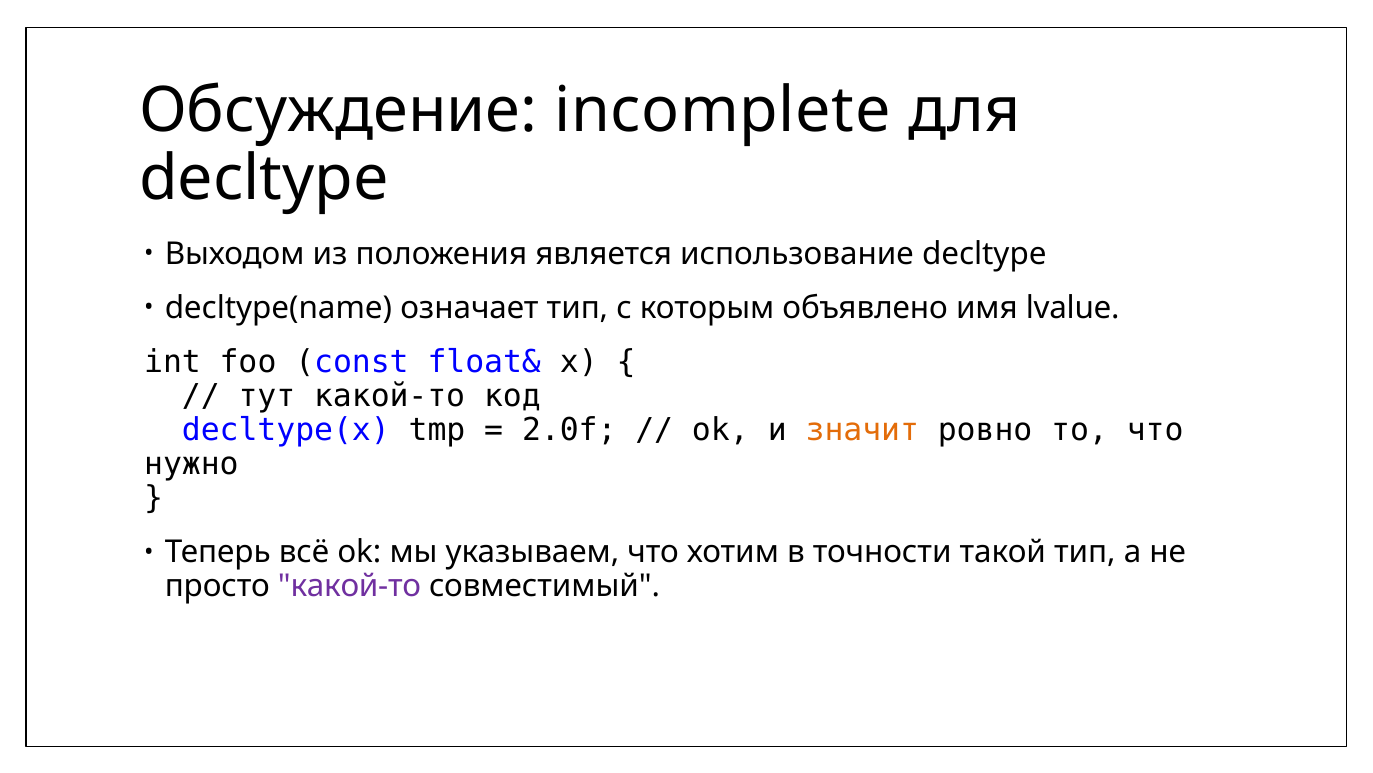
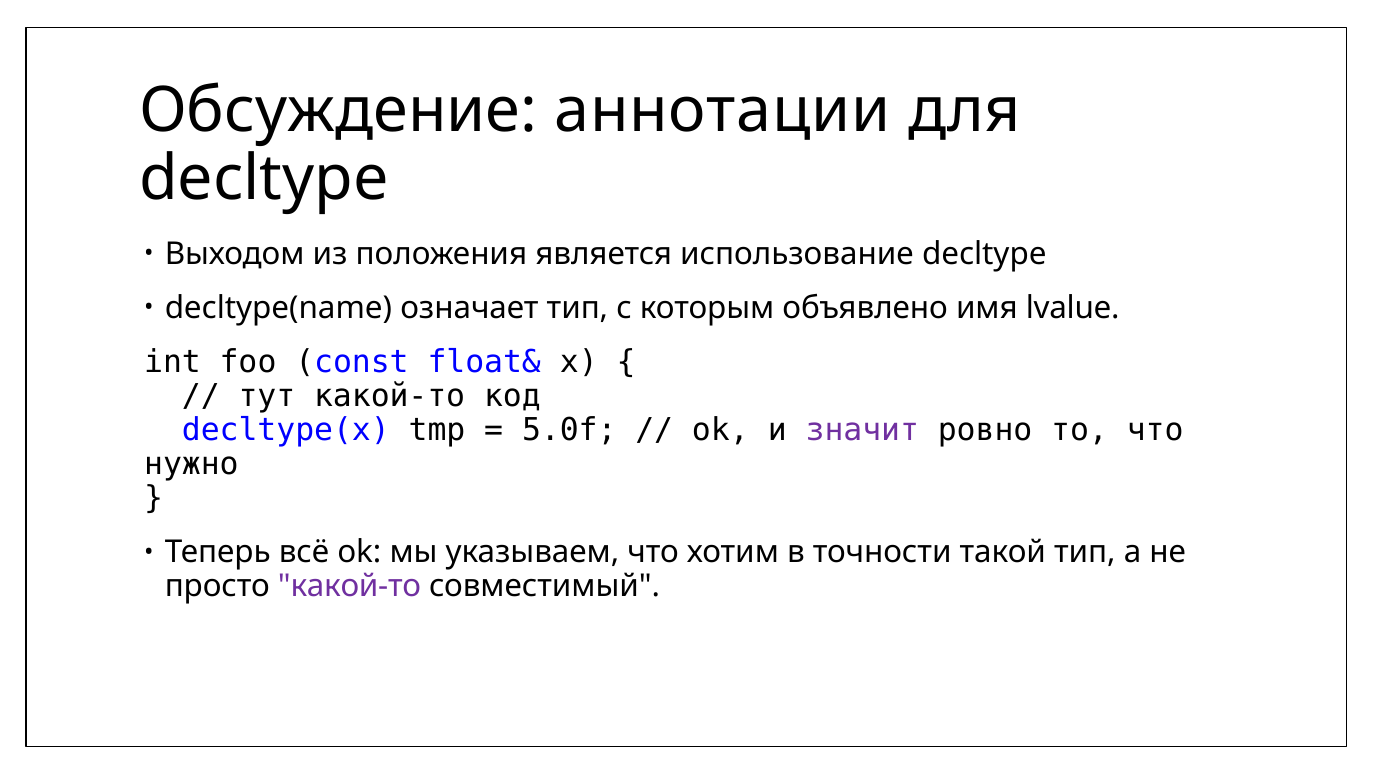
incomplete: incomplete -> аннотации (723, 111)
2.0f: 2.0f -> 5.0f (569, 430)
значит colour: orange -> purple (862, 430)
